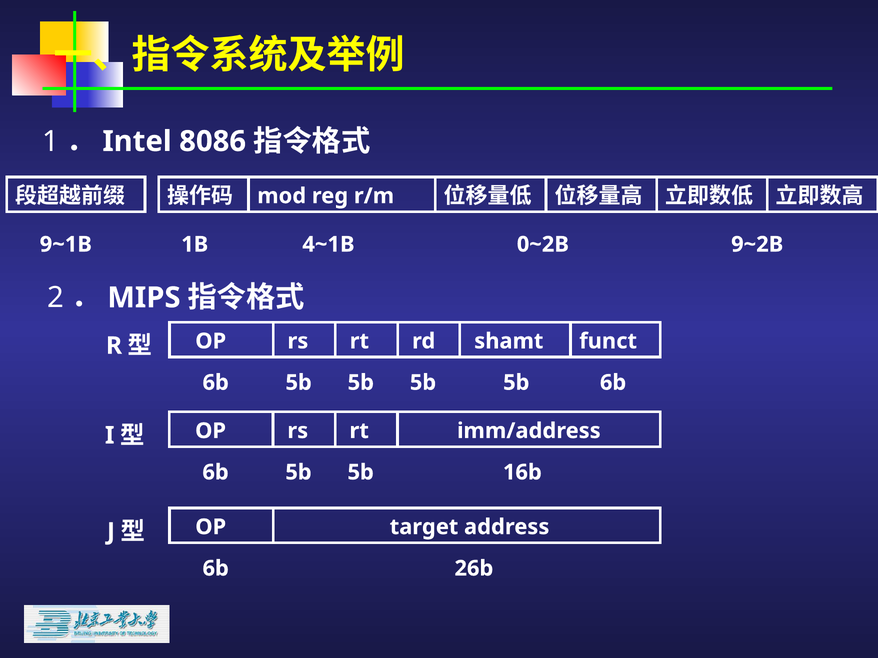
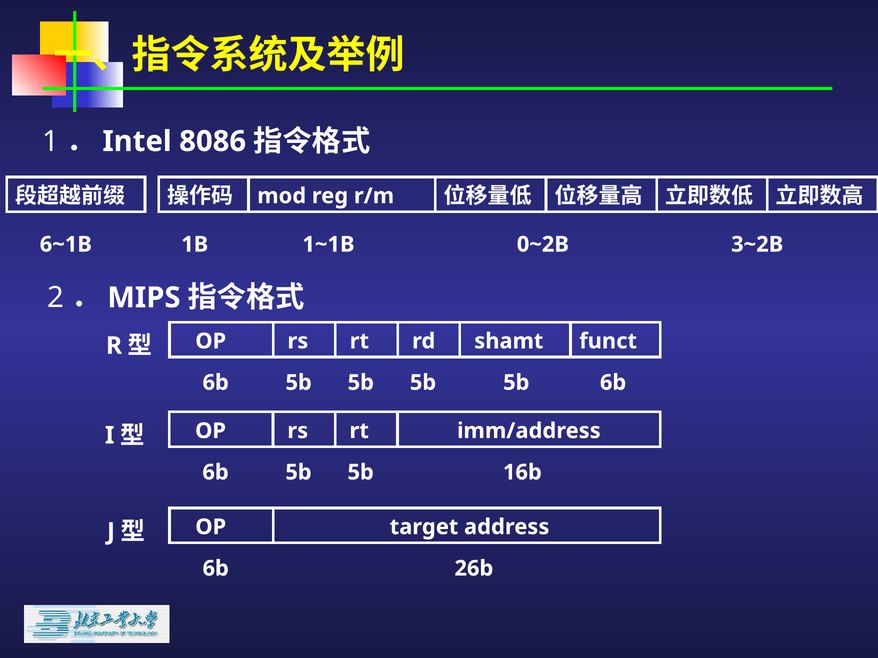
9~1B: 9~1B -> 6~1B (66, 245)
4~1B: 4~1B -> 1~1B (328, 245)
9~2B: 9~2B -> 3~2B (757, 245)
